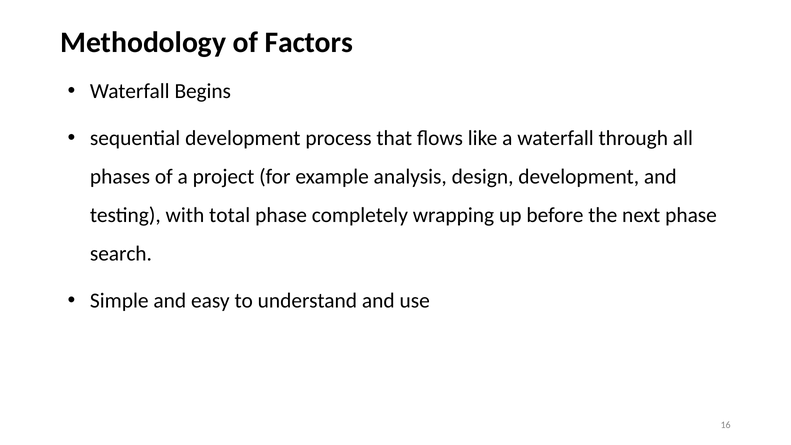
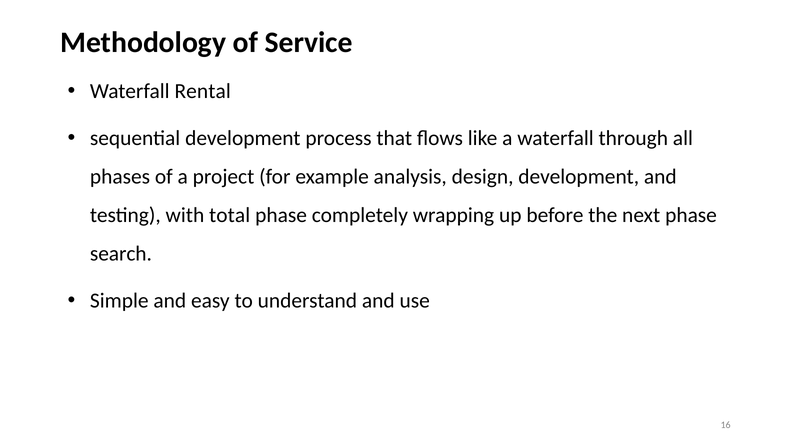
Factors: Factors -> Service (309, 42)
Begins: Begins -> Rental (203, 91)
